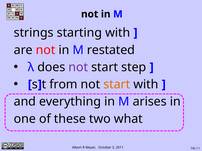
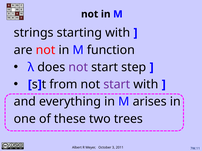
restated: restated -> function (111, 50)
start colour: orange -> purple (117, 85)
what: what -> trees (128, 119)
